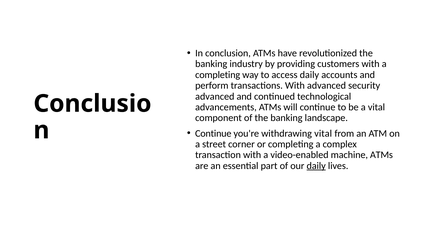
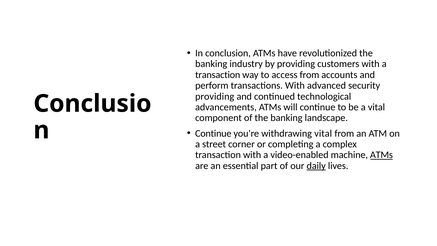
completing: completing -> transaction (218, 75)
access daily: daily -> from (310, 75)
advanced: advanced -> providing (215, 96)
ATMs underline: none -> present (381, 155)
